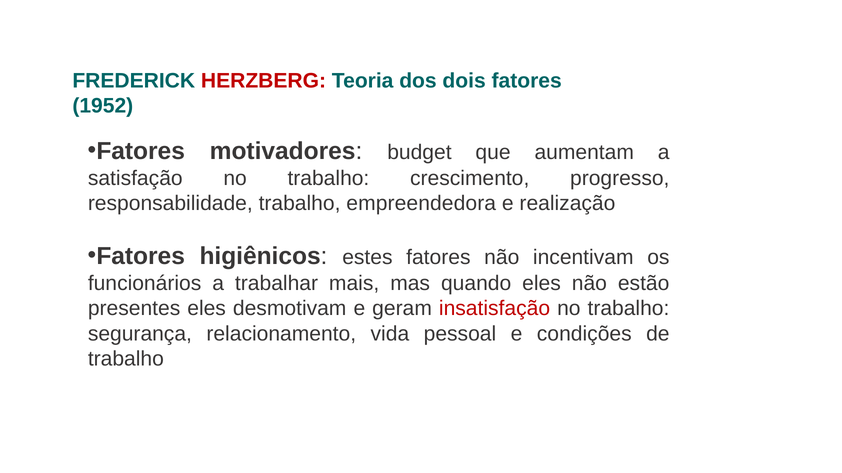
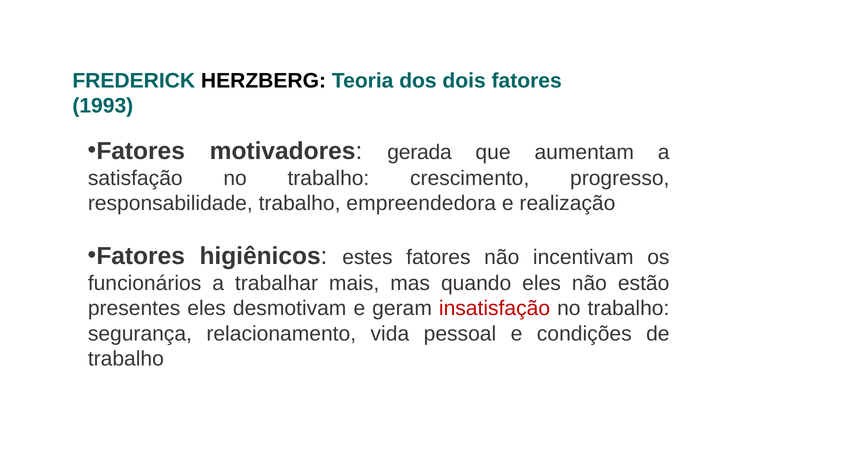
HERZBERG colour: red -> black (263, 81)
1952: 1952 -> 1993 (103, 106)
budget: budget -> gerada (420, 152)
